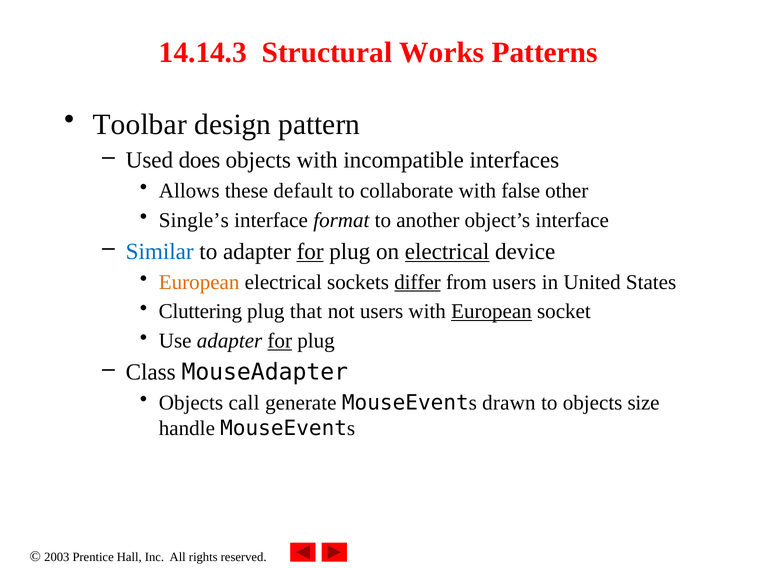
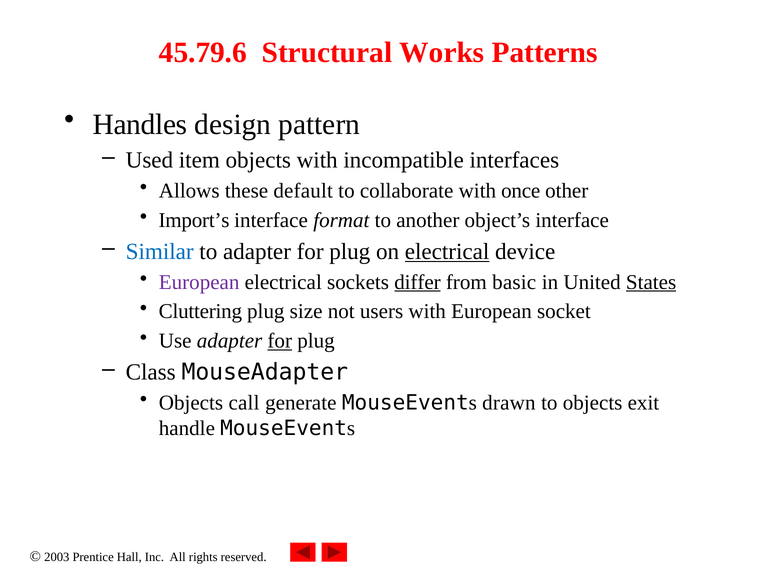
14.14.3: 14.14.3 -> 45.79.6 (203, 53)
Toolbar: Toolbar -> Handles (140, 124)
does: does -> item (199, 160)
false: false -> once (521, 191)
Single’s: Single’s -> Import’s (194, 220)
for underline: present -> none (310, 251)
European colour: orange -> purple (199, 282)
from users: users -> basic (514, 282)
States underline: none -> present (651, 282)
that: that -> size (306, 311)
European underline: present -> none (491, 311)
size: size -> exit (643, 403)
